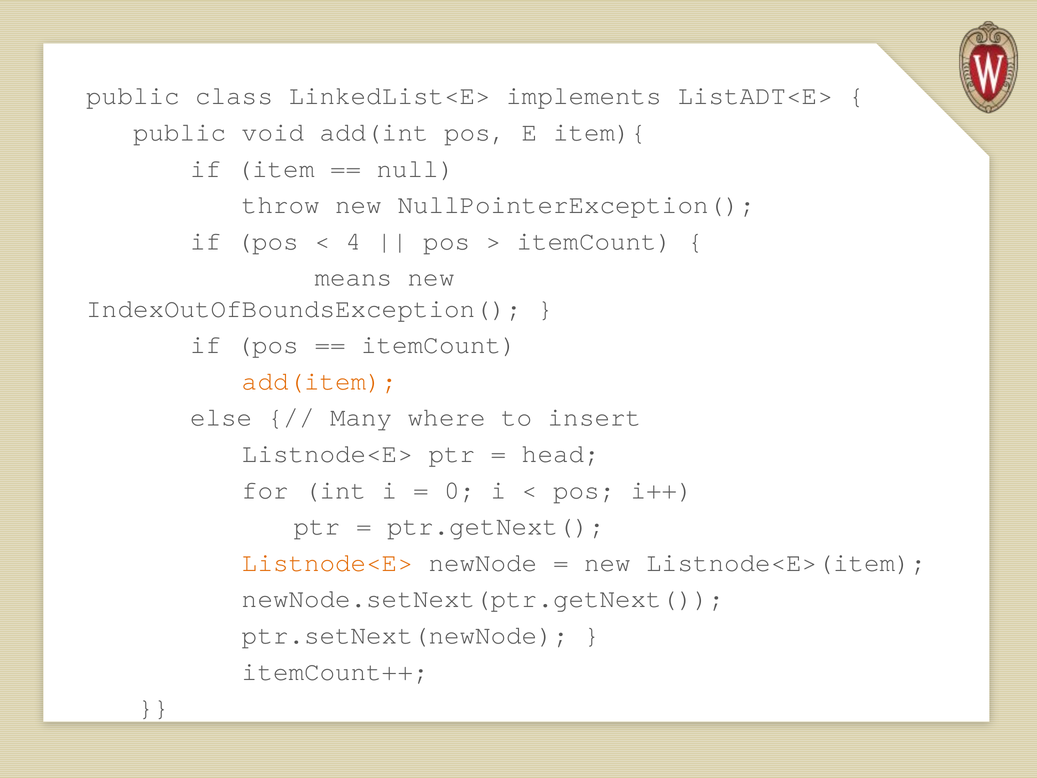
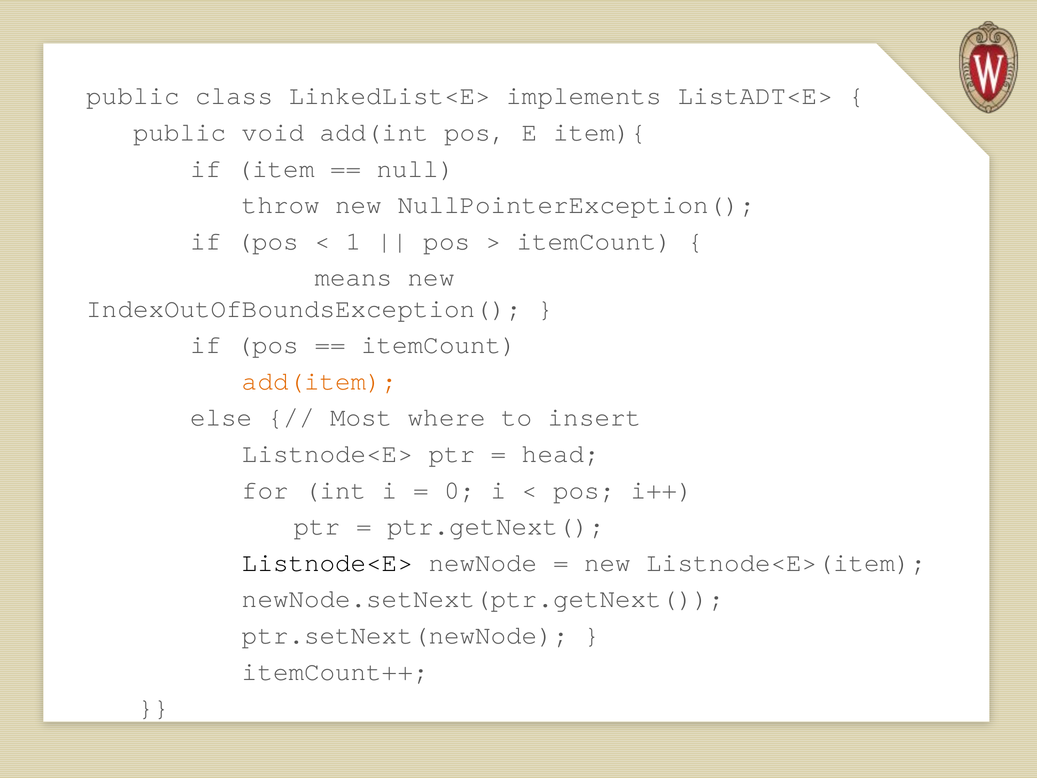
4: 4 -> 1 (353, 241)
Many: Many -> Most (361, 417)
Listnode<E> colour: orange -> black (328, 562)
